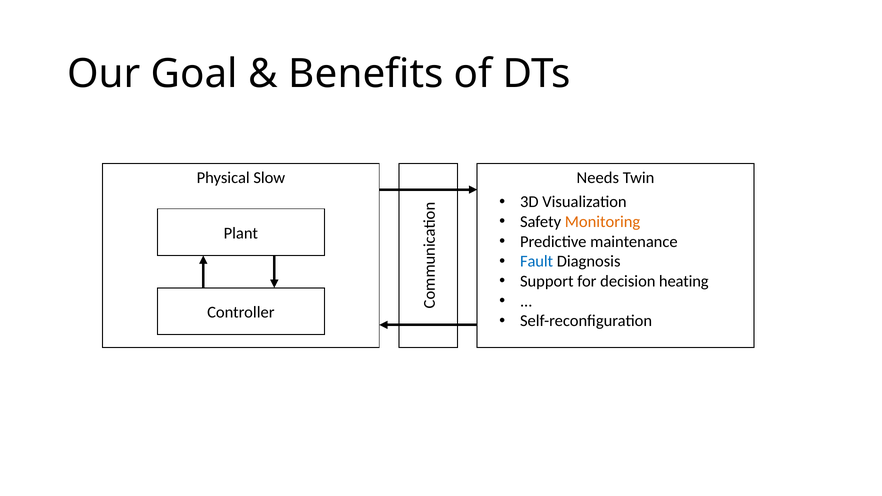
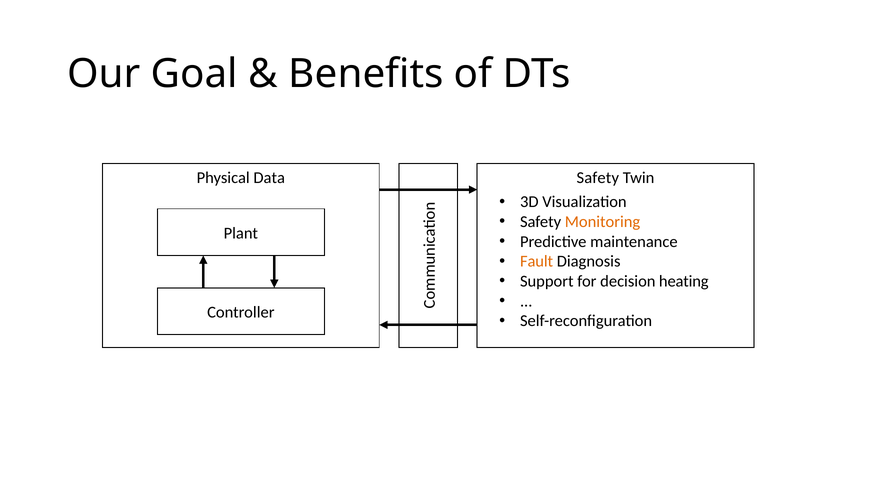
Slow: Slow -> Data (269, 178)
Needs: Needs -> Safety (598, 178)
Fault colour: blue -> orange (537, 262)
